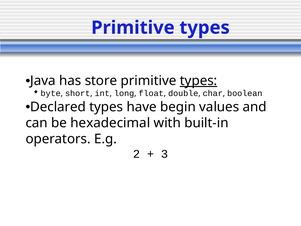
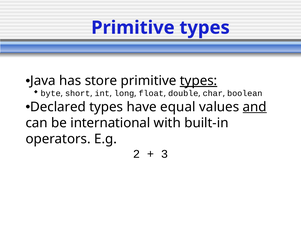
begin: begin -> equal (178, 107)
and underline: none -> present (255, 107)
hexadecimal: hexadecimal -> international (110, 123)
